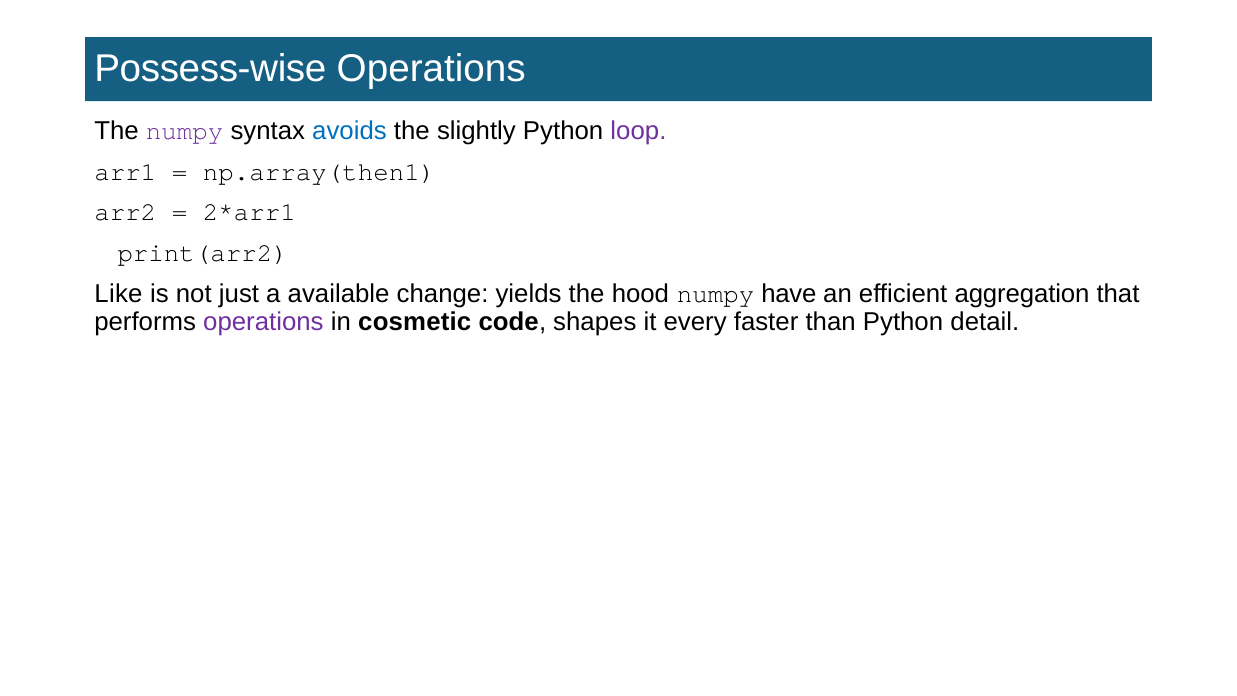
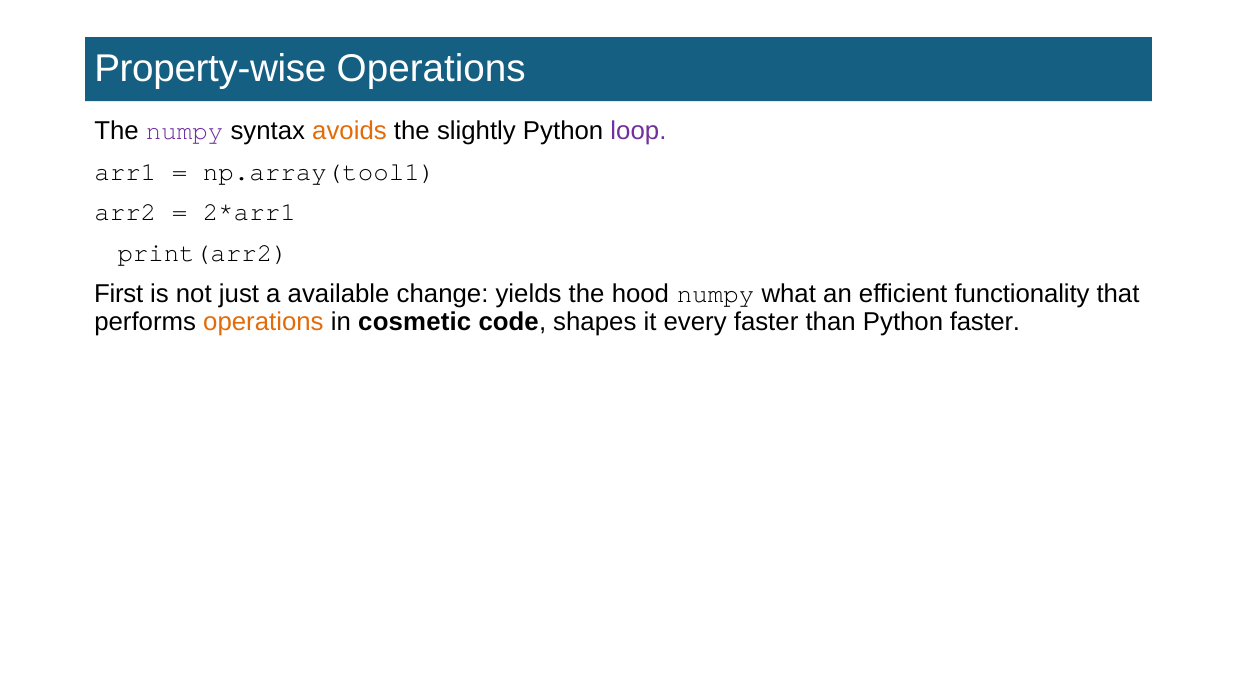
Possess-wise: Possess-wise -> Property-wise (210, 69)
avoids colour: blue -> orange (349, 131)
np.array(then1: np.array(then1 -> np.array(tool1 (319, 171)
Like: Like -> First (119, 294)
have: have -> what (789, 294)
aggregation: aggregation -> functionality (1022, 294)
operations colour: purple -> orange (263, 321)
Python detail: detail -> faster (985, 321)
